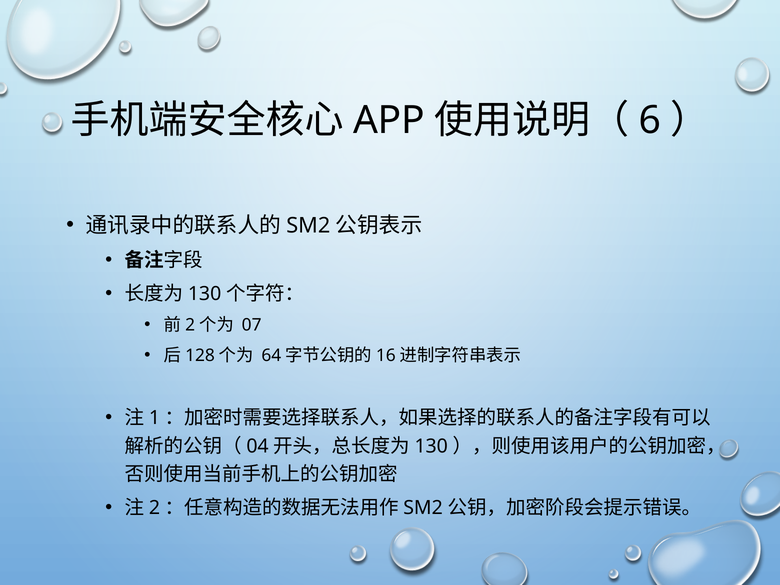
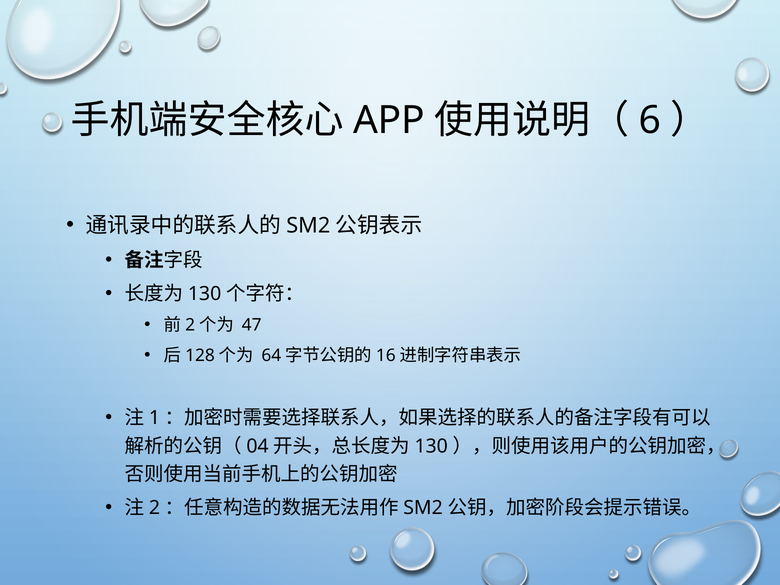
07: 07 -> 47 (252, 325)
